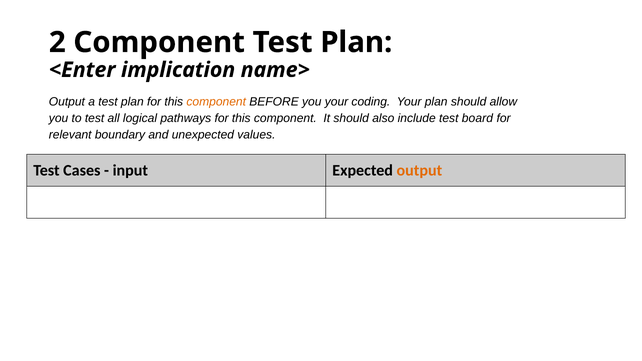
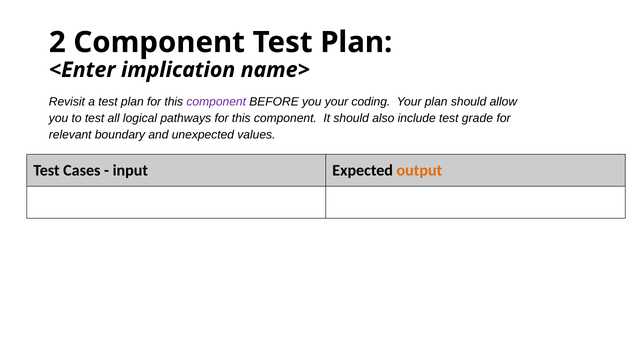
Output: Output -> Revisit (67, 102)
component colour: orange -> purple (216, 102)
board: board -> grade (477, 118)
